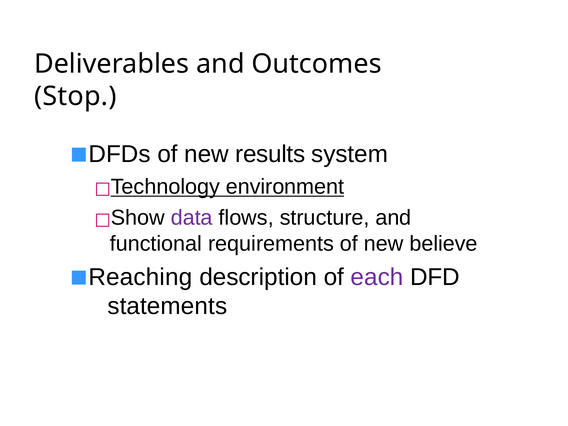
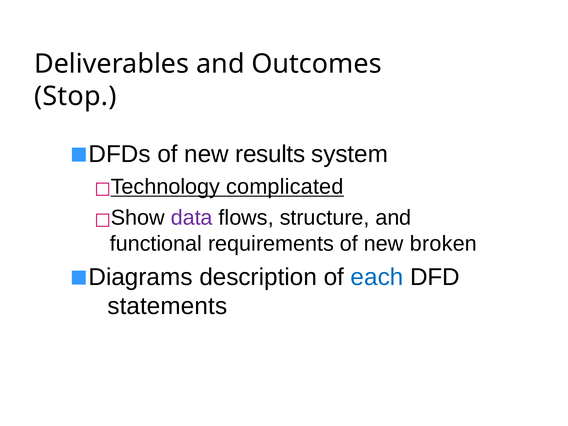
environment: environment -> complicated (285, 187)
believe: believe -> broken (443, 244)
Reaching: Reaching -> Diagrams (140, 277)
each colour: purple -> blue (377, 277)
